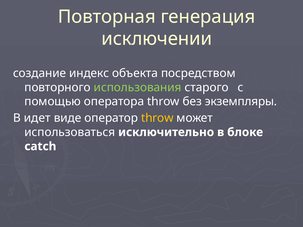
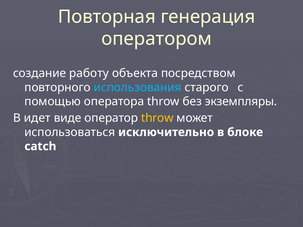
исключении: исключении -> оператором (157, 39)
индекс: индекс -> работу (89, 73)
использования colour: light green -> light blue (138, 88)
